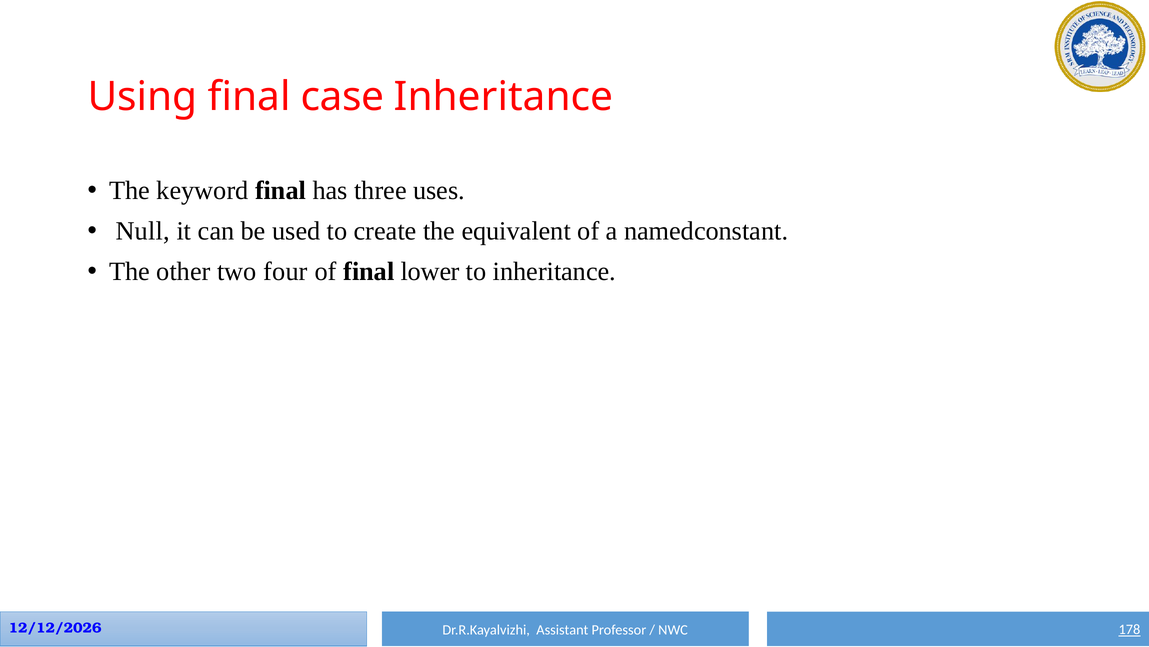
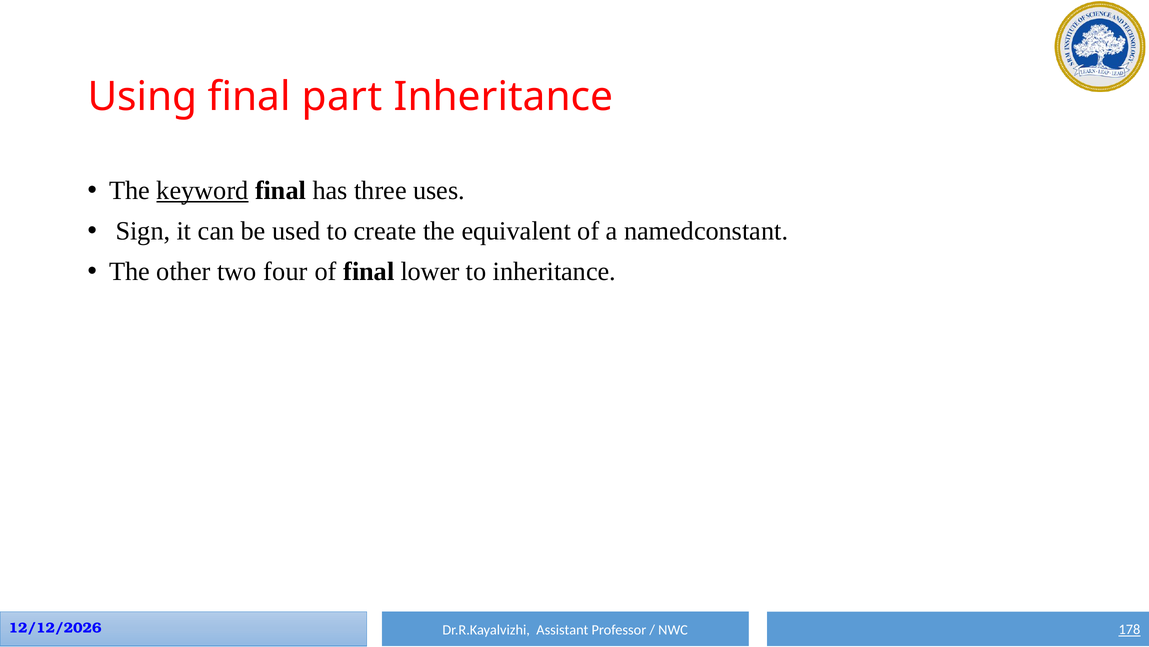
case: case -> part (342, 97)
keyword underline: none -> present (202, 190)
Null: Null -> Sign (143, 231)
